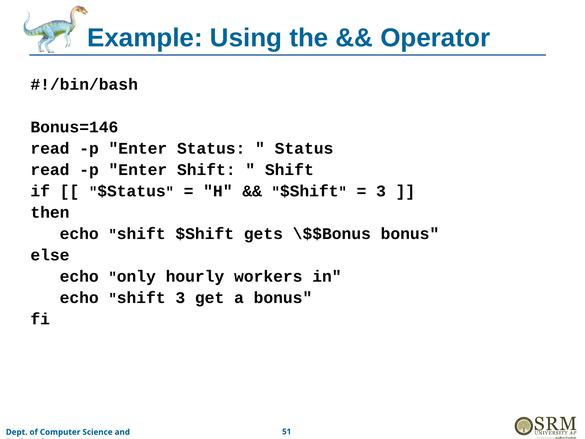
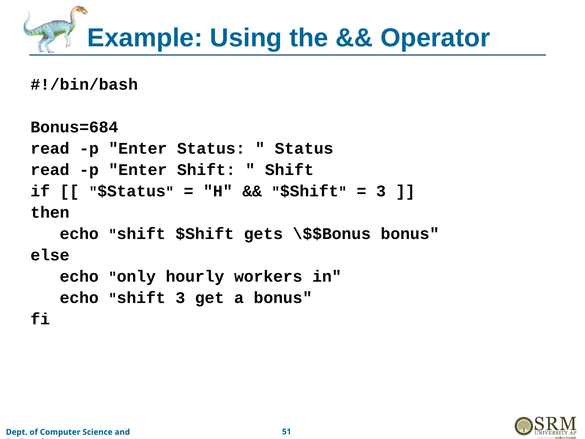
Bonus=146: Bonus=146 -> Bonus=684 (74, 127)
